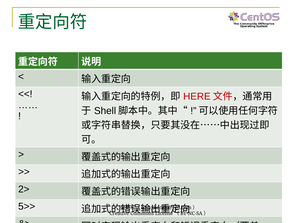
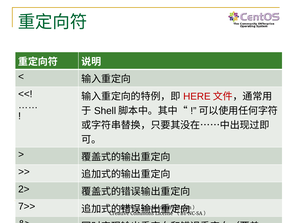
5>>: 5>> -> 7>> (27, 206)
